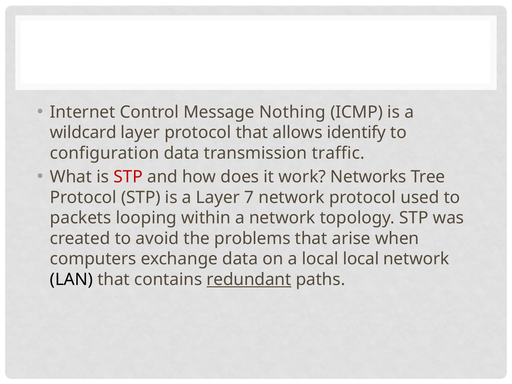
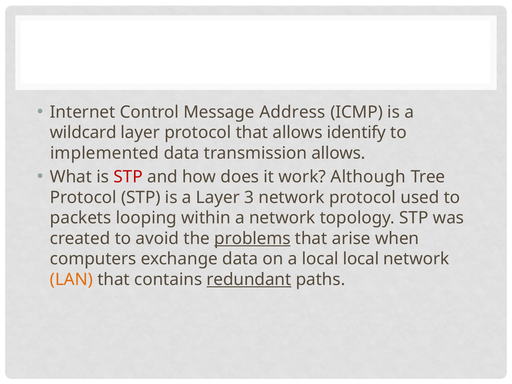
Nothing: Nothing -> Address (292, 112)
configuration: configuration -> implemented (105, 153)
transmission traffic: traffic -> allows (338, 153)
Networks: Networks -> Although (368, 177)
7: 7 -> 3 (249, 197)
problems underline: none -> present (252, 238)
LAN colour: black -> orange (71, 279)
